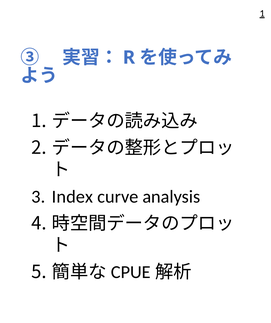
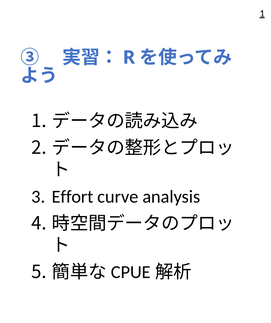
Index: Index -> Effort (73, 197)
